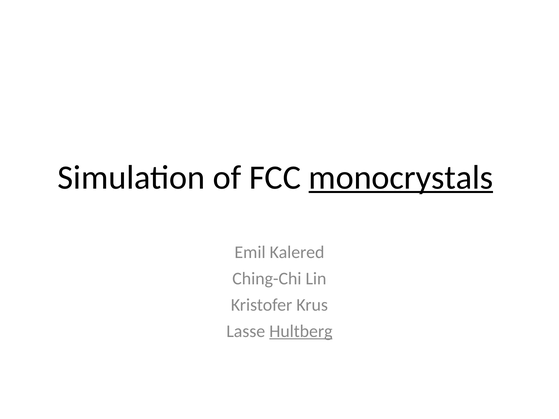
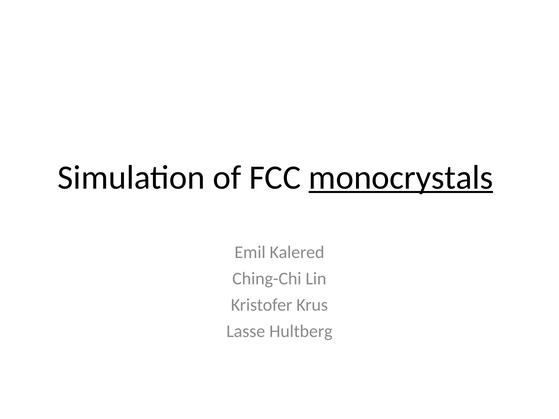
Hultberg underline: present -> none (301, 331)
